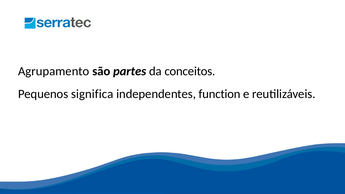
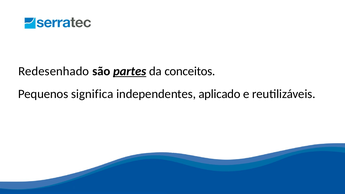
Agrupamento: Agrupamento -> Redesenhado (54, 71)
partes underline: none -> present (130, 71)
function: function -> aplicado (220, 94)
